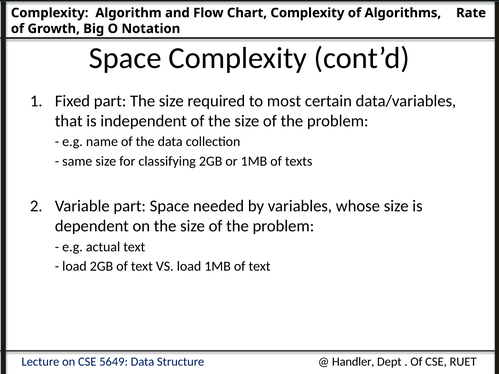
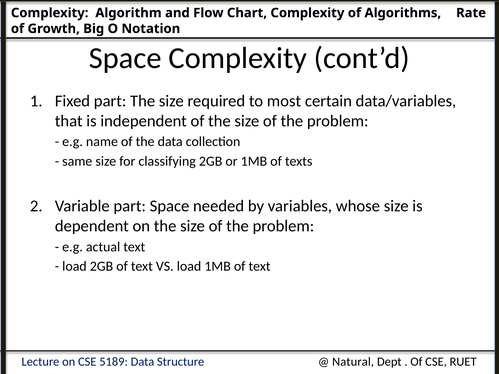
5649: 5649 -> 5189 (114, 362)
Handler: Handler -> Natural (353, 362)
